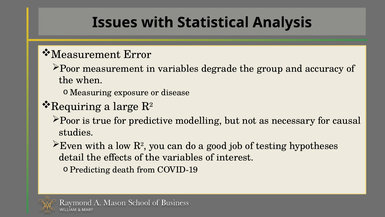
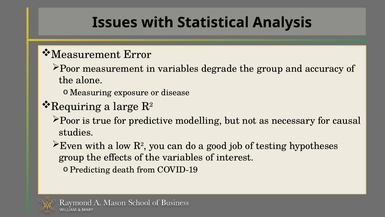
when: when -> alone (89, 80)
detail: detail -> group (72, 157)
